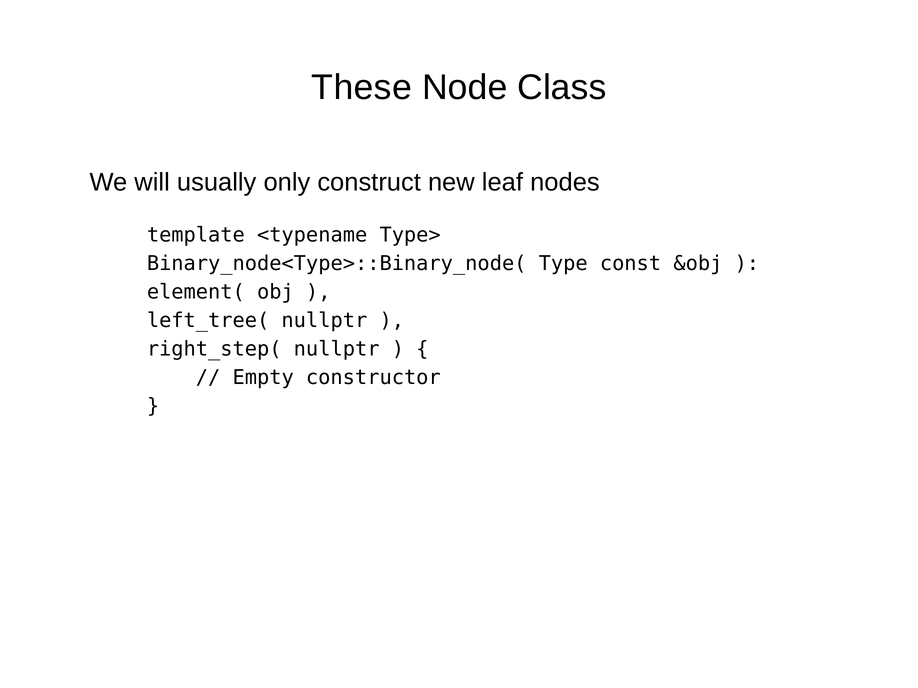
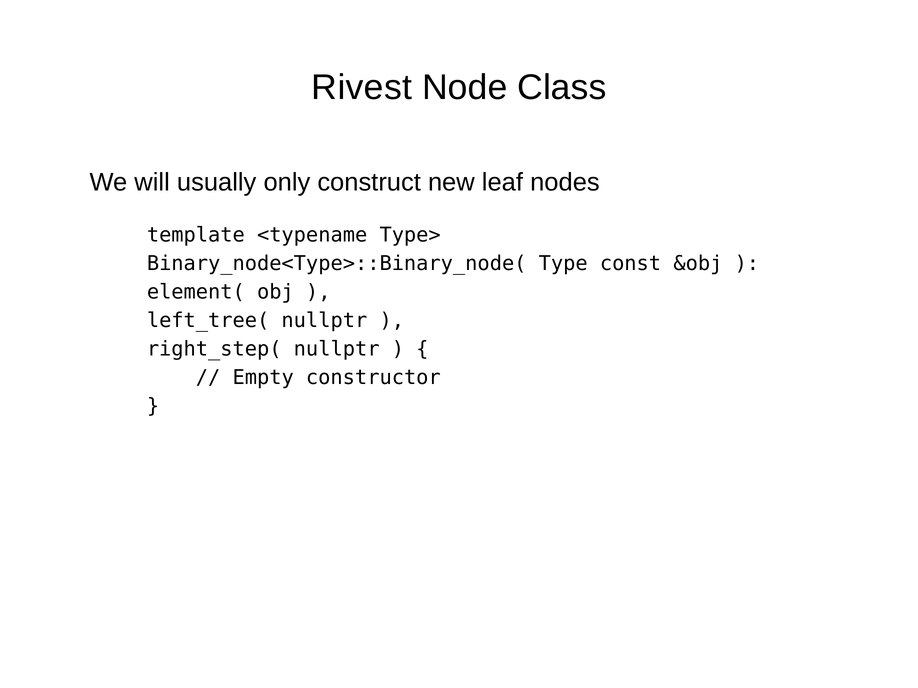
These: These -> Rivest (362, 87)
